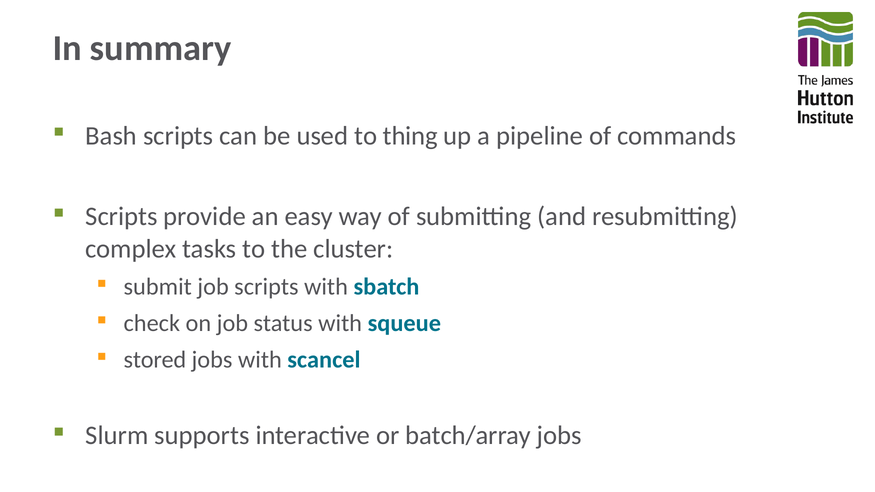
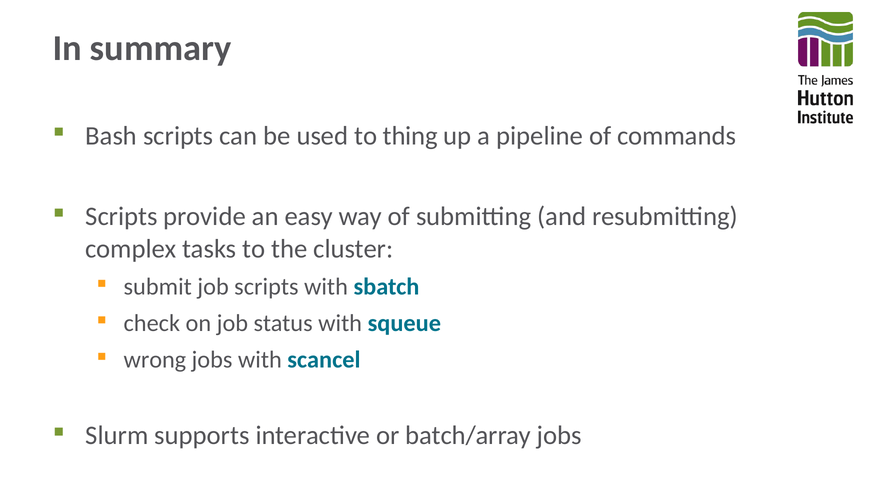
stored: stored -> wrong (155, 360)
